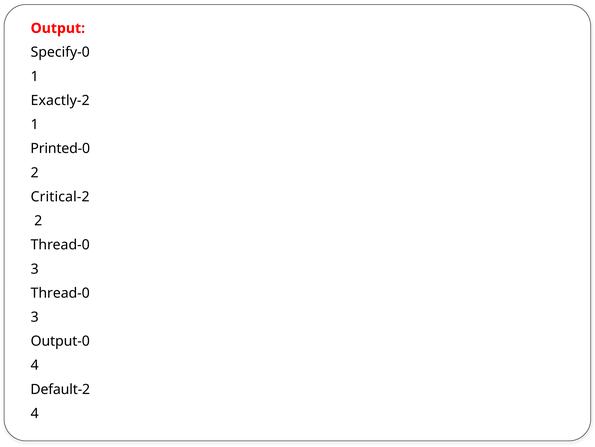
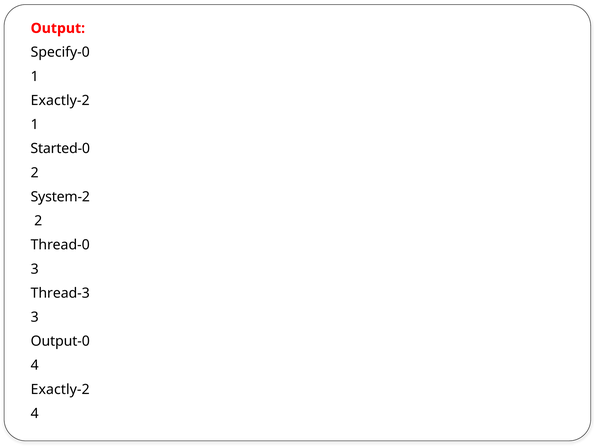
Printed-0: Printed-0 -> Started-0 (60, 148)
Critical-2: Critical-2 -> System-2 (60, 196)
Thread-0: Thread-0 -> Thread-3 (60, 293)
Default-2: Default-2 -> Exactly-2 (60, 389)
